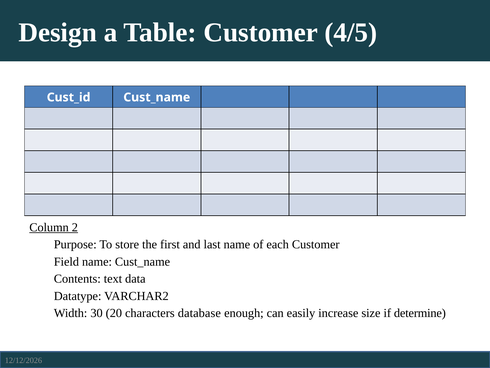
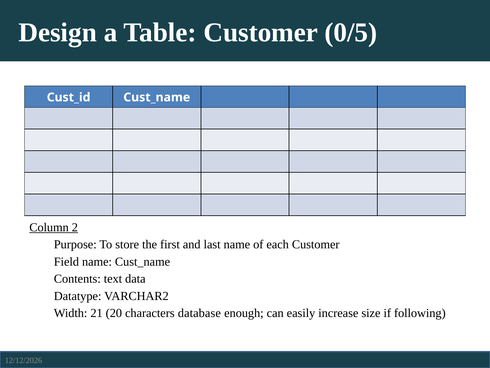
4/5: 4/5 -> 0/5 (351, 33)
30: 30 -> 21 (97, 313)
determine: determine -> following (420, 313)
